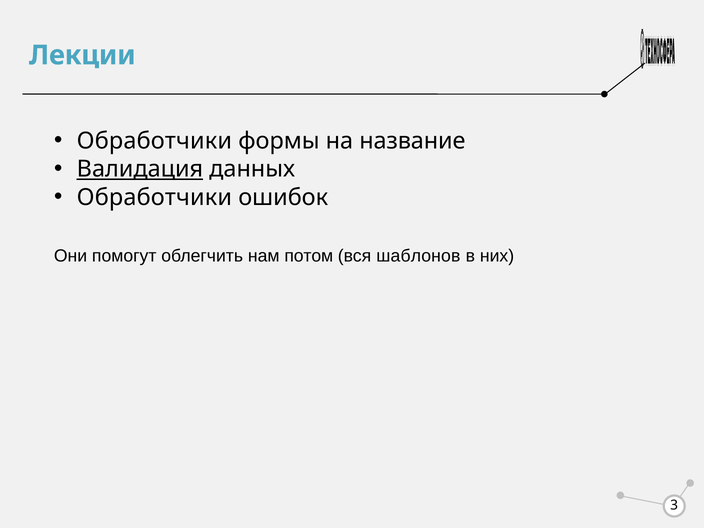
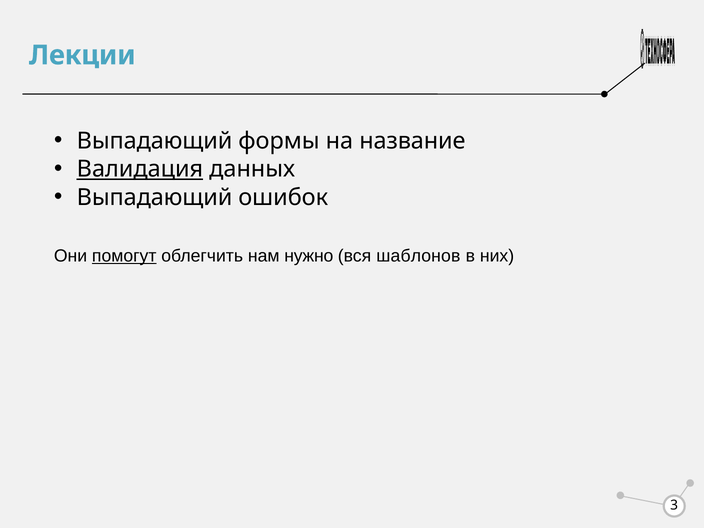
Обработчики: Обработчики -> Выпадающий (155, 141)
Обработчики: Обработчики -> Выпадающий (155, 197)
помогут underline: none -> present (124, 256)
потом: потом -> нужно (309, 256)
